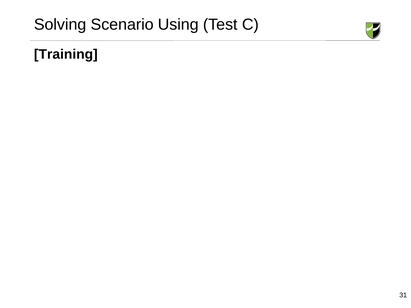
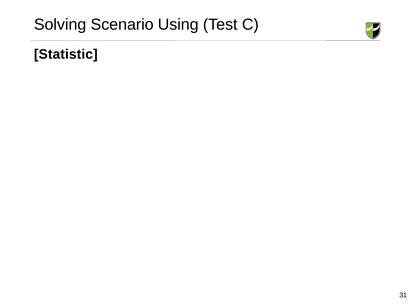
Training: Training -> Statistic (66, 54)
